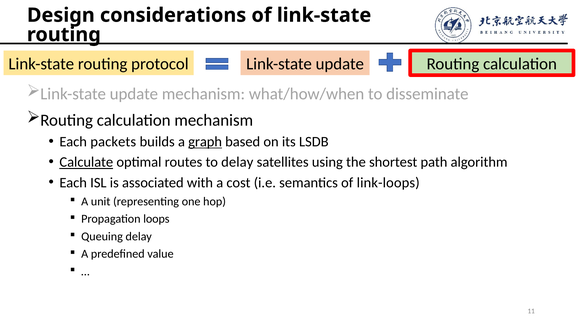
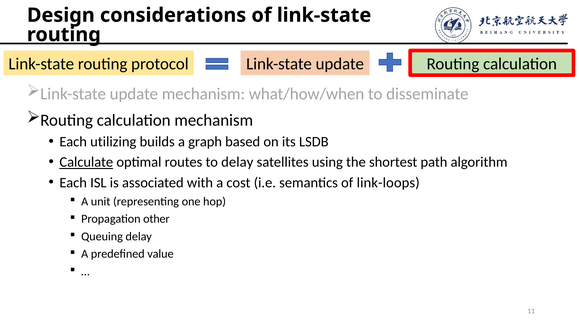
packets: packets -> utilizing (113, 142)
graph underline: present -> none (205, 142)
loops: loops -> other (156, 219)
